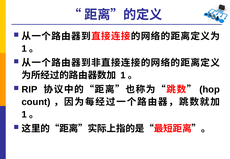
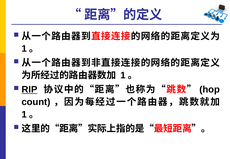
RIP underline: none -> present (29, 90)
